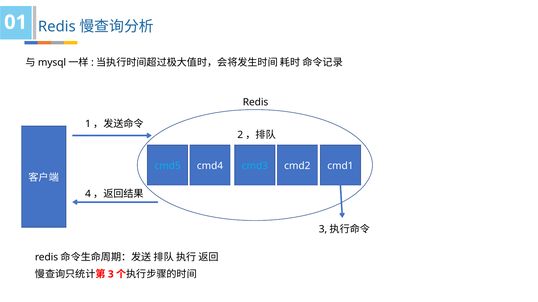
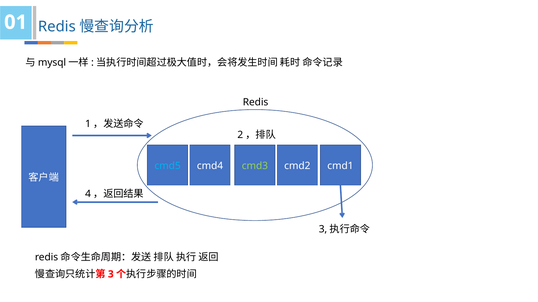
cmd3 colour: light blue -> light green (255, 166)
